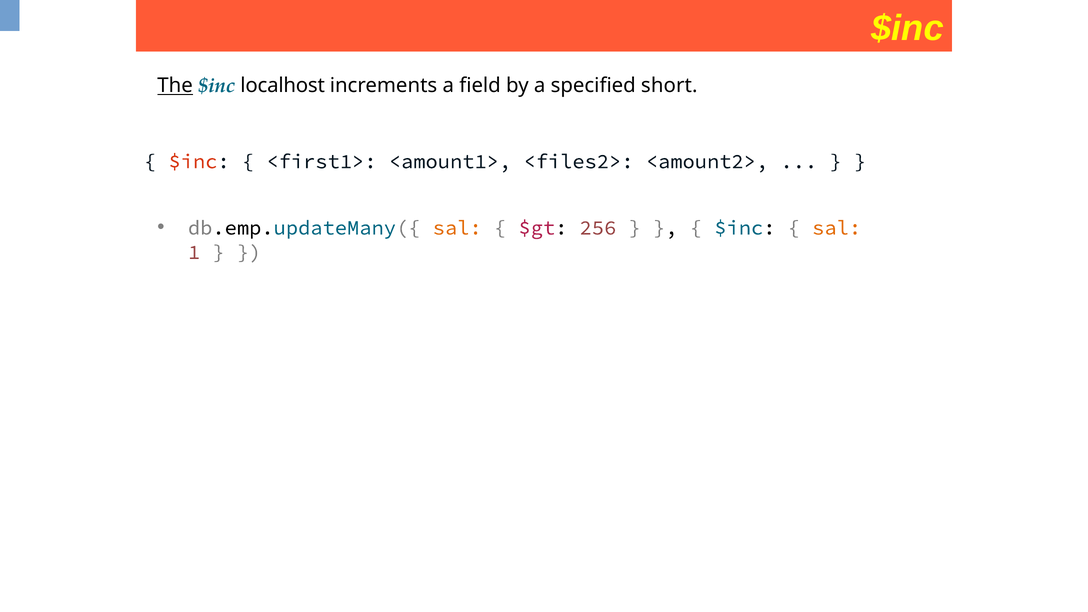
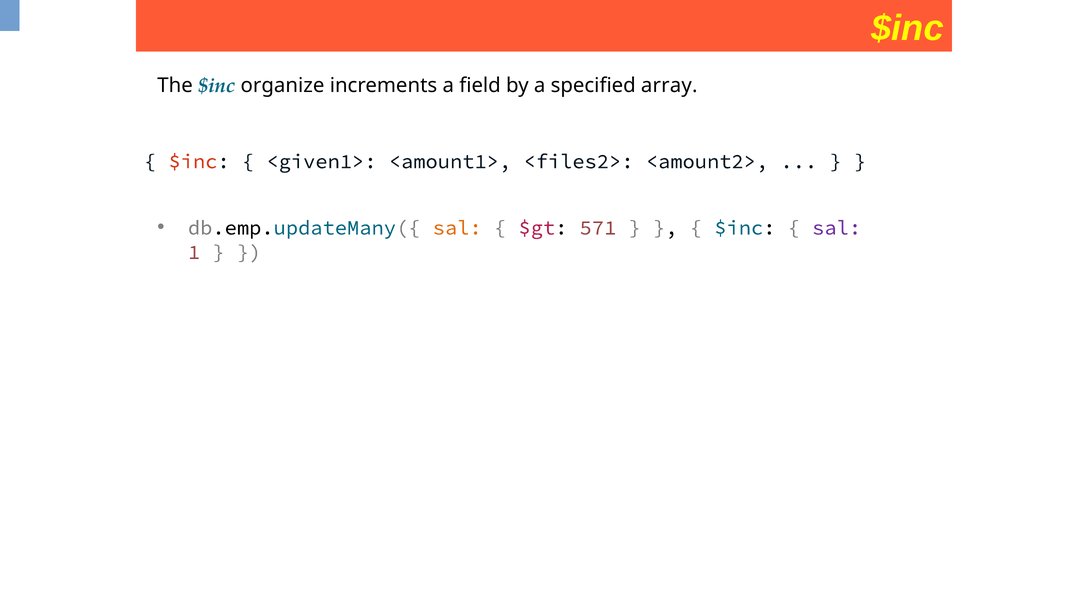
The underline: present -> none (175, 86)
localhost: localhost -> organize (283, 86)
short: short -> array (669, 86)
<first1>: <first1> -> <given1> (321, 161)
256: 256 -> 571 (598, 228)
sal colour: orange -> purple (837, 228)
